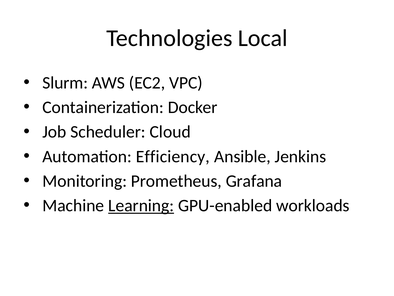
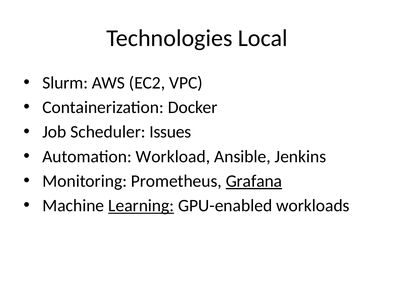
Cloud: Cloud -> Issues (170, 132)
Efficiency: Efficiency -> Workload (173, 156)
Grafana underline: none -> present (254, 181)
